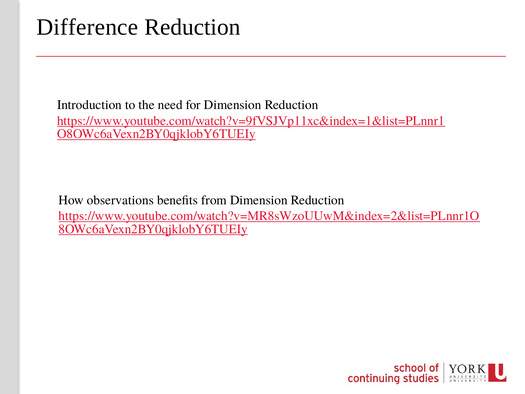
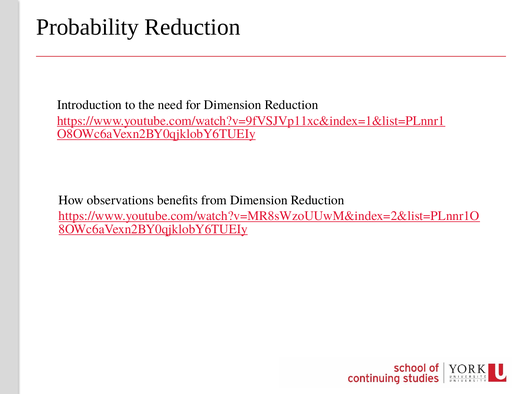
Difference: Difference -> Probability (87, 27)
